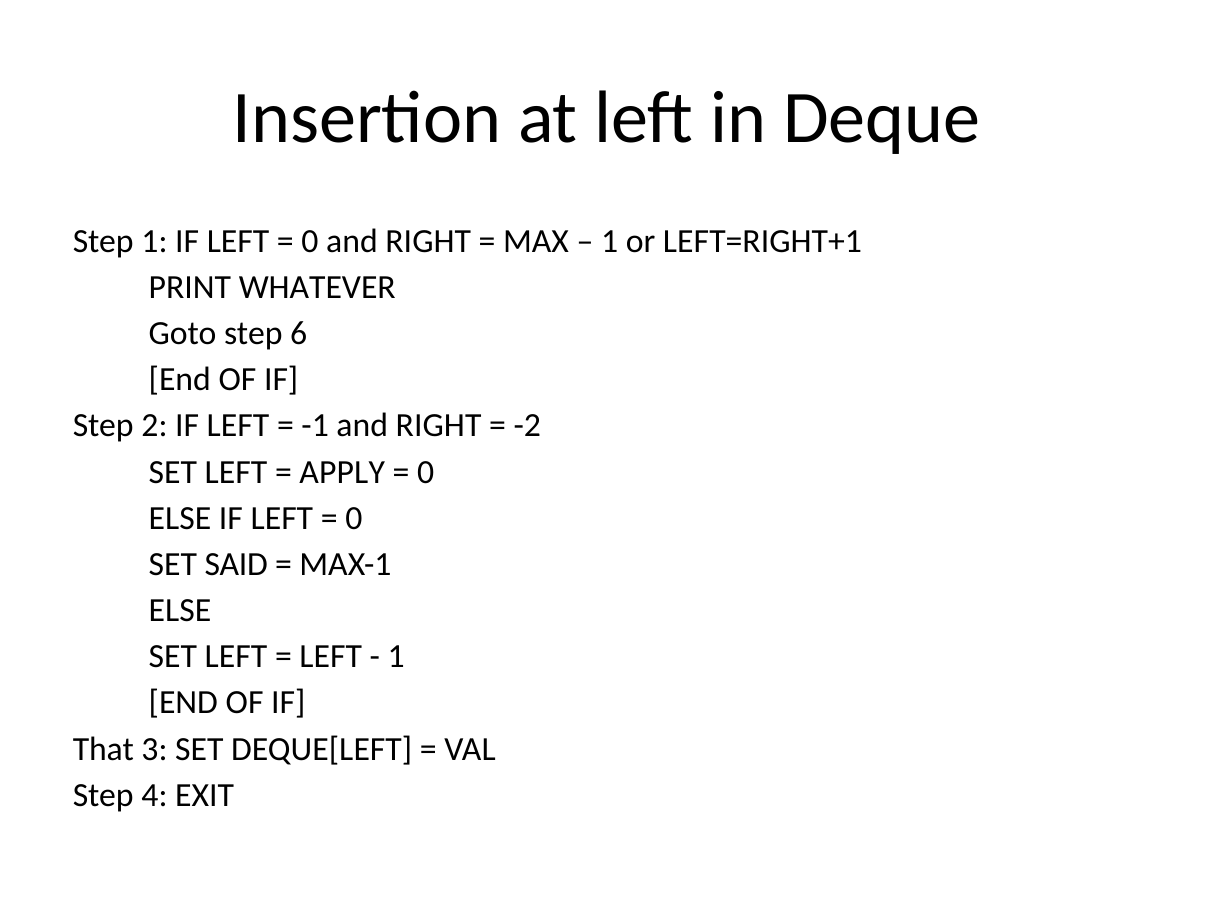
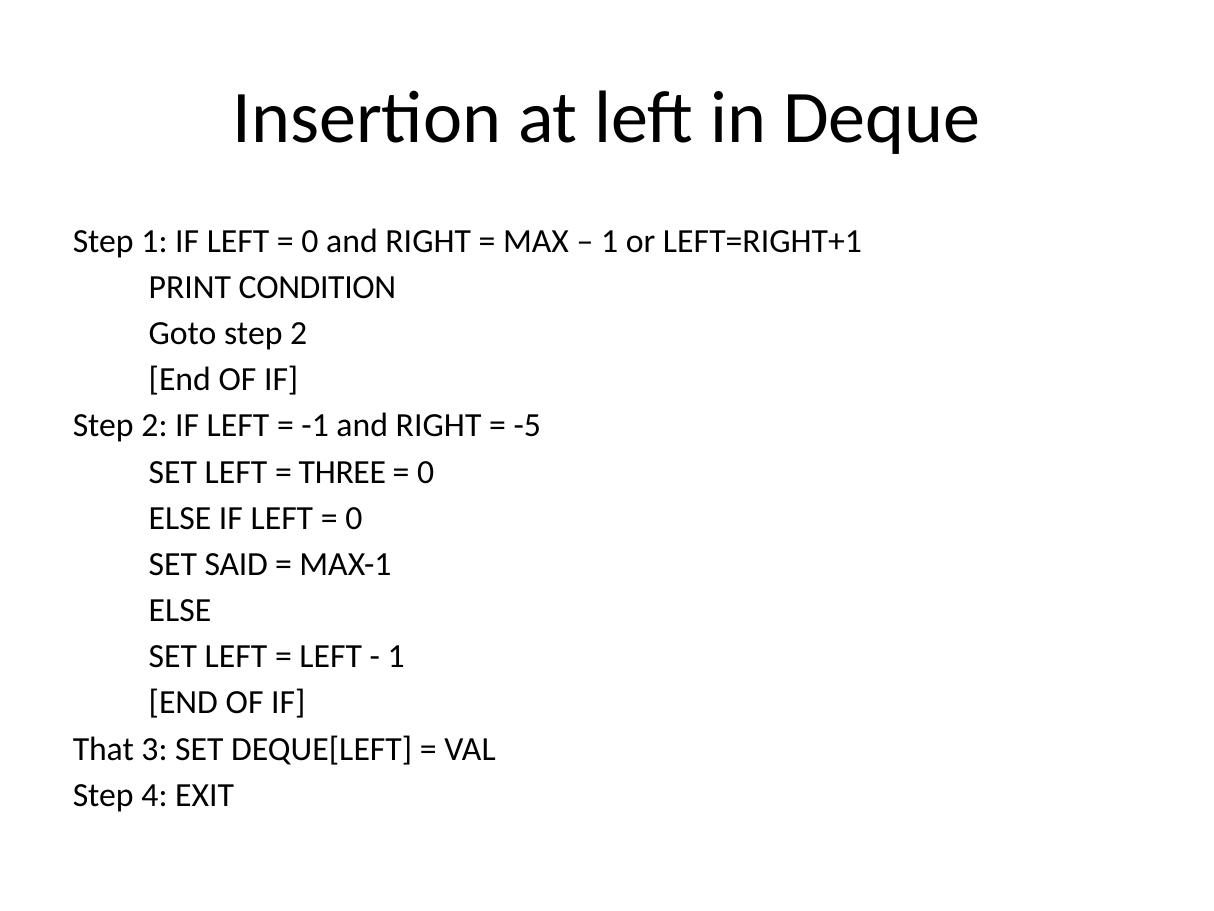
WHATEVER: WHATEVER -> CONDITION (317, 287)
Goto step 6: 6 -> 2 (299, 333)
-2: -2 -> -5 (527, 426)
APPLY: APPLY -> THREE (342, 472)
